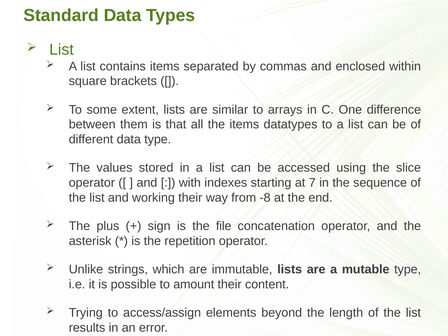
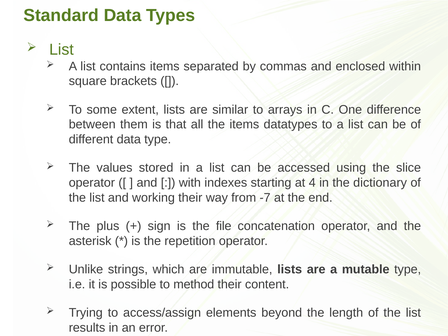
7: 7 -> 4 (312, 183)
sequence: sequence -> dictionary (380, 183)
-8: -8 -> -7 (265, 198)
amount: amount -> method (194, 284)
